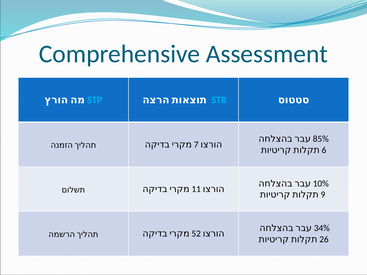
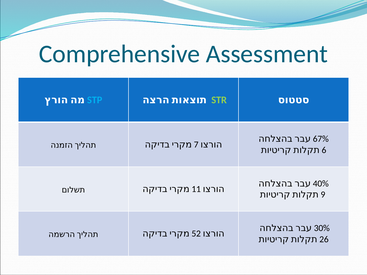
STR colour: light blue -> light green (219, 100)
85%: 85% -> 67% (321, 139)
10%: 10% -> 40% (321, 184)
34%: 34% -> 30% (322, 228)
